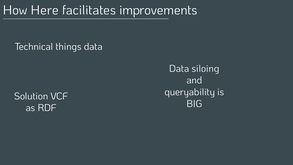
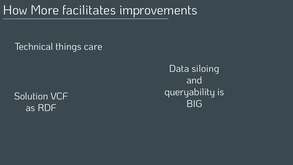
Here: Here -> More (45, 10)
things data: data -> care (93, 47)
